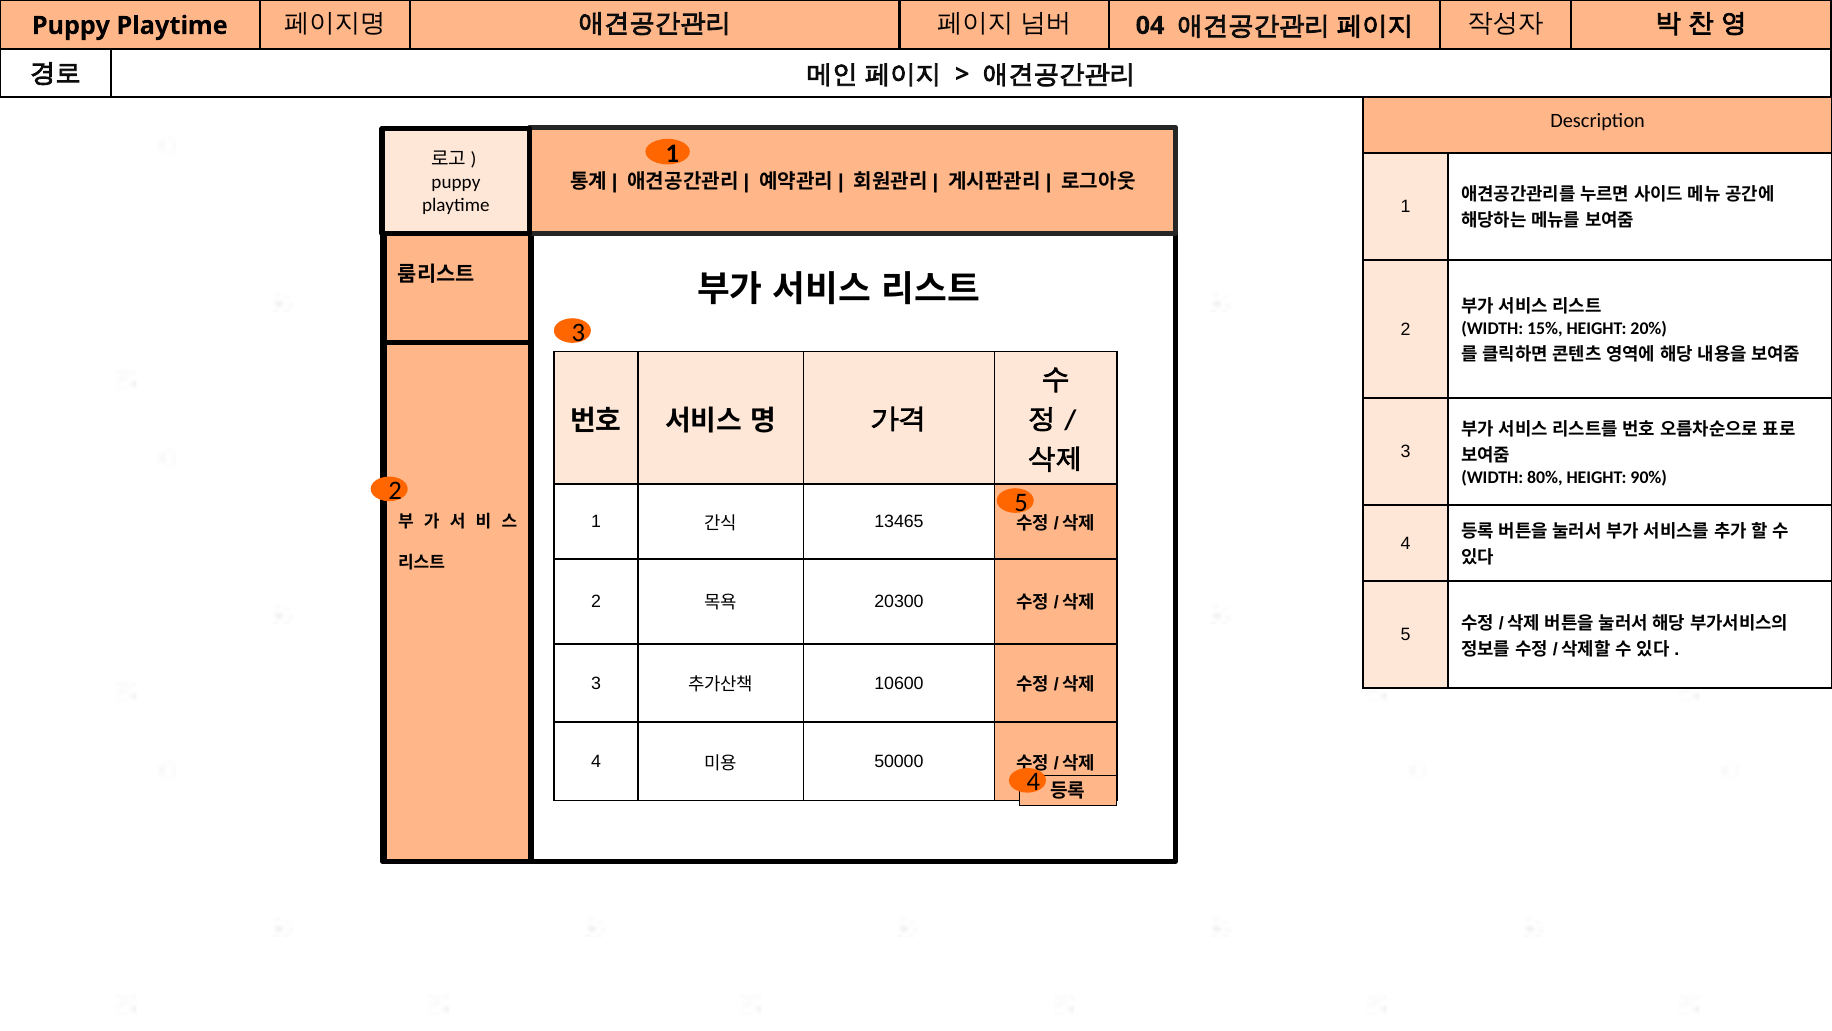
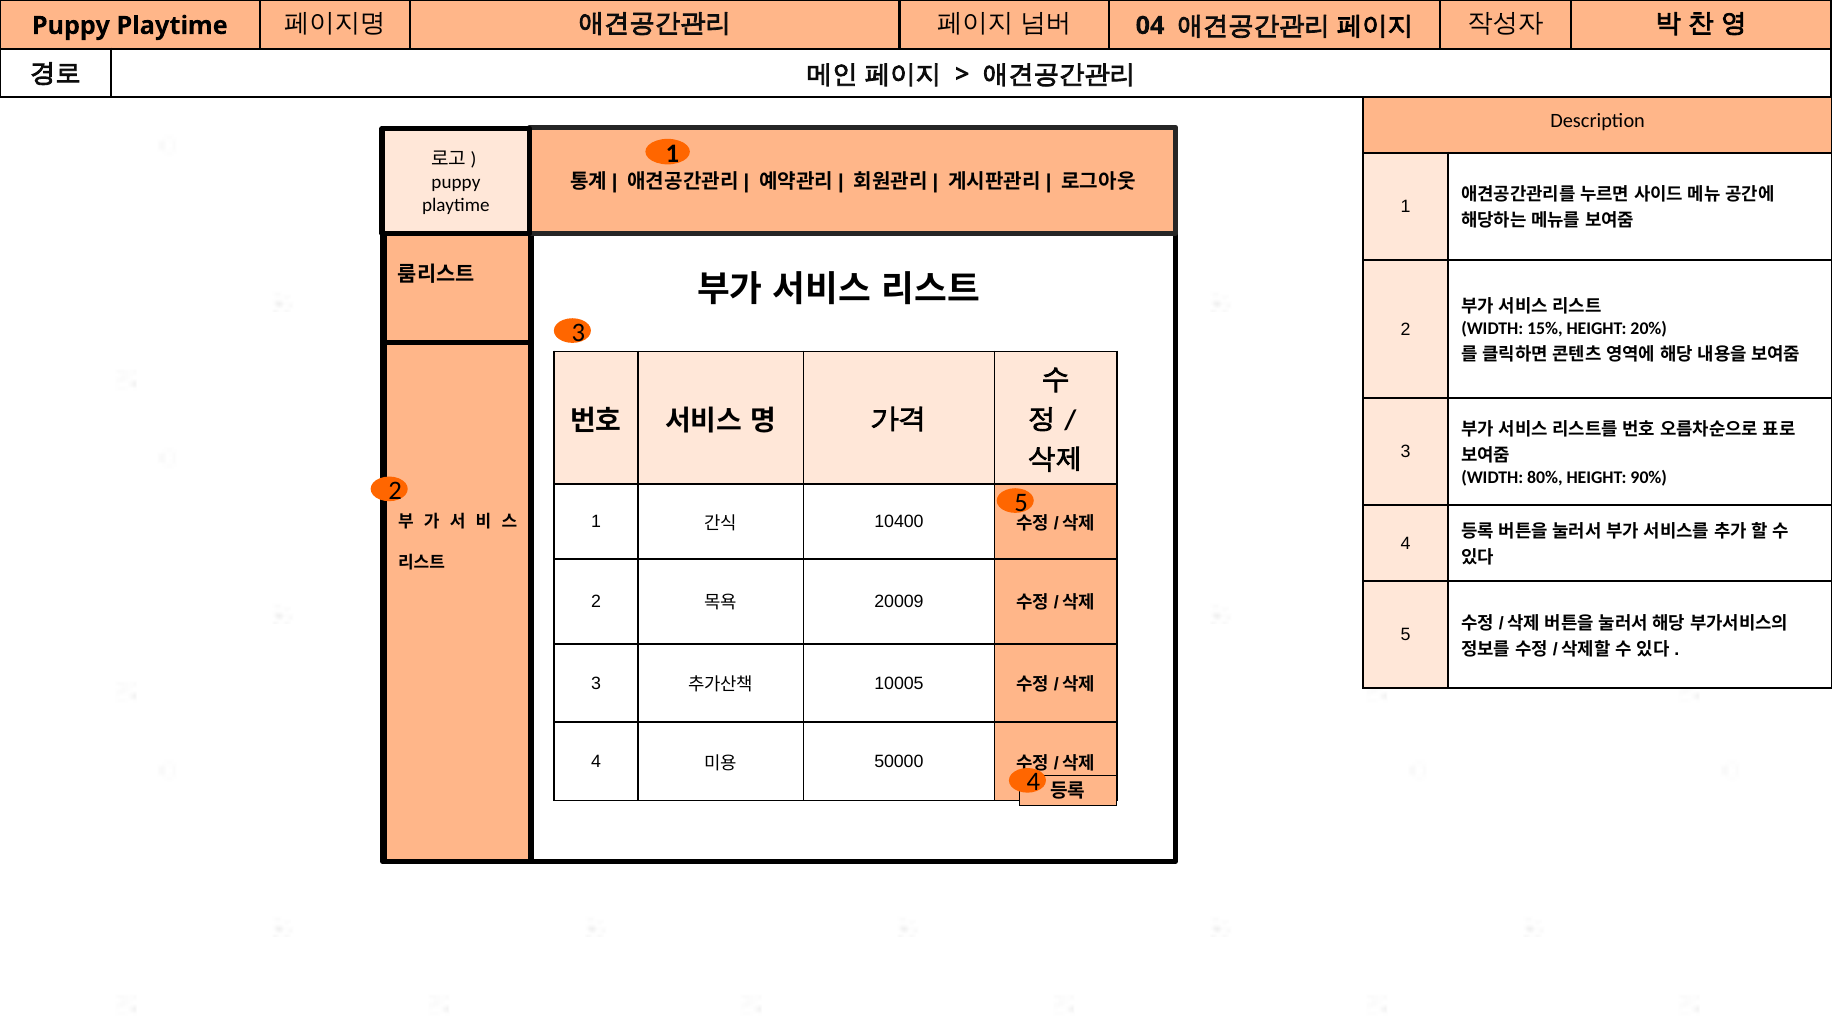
13465: 13465 -> 10400 (899, 522)
20300: 20300 -> 20009 (899, 602)
10600: 10600 -> 10005 (899, 684)
